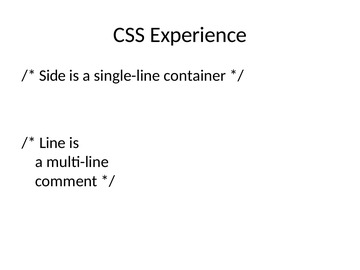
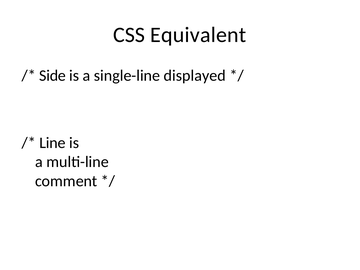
Experience: Experience -> Equivalent (198, 35)
container: container -> displayed (195, 76)
